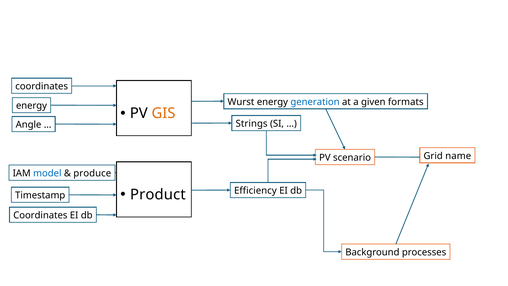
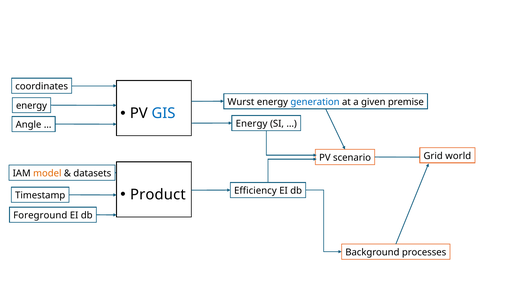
formats: formats -> premise (406, 102)
GIS colour: orange -> blue (163, 113)
Strings: Strings -> Energy (252, 124)
name: name -> world (458, 156)
model colour: blue -> orange (47, 173)
produce: produce -> datasets (92, 173)
Coordinates: Coordinates -> Foreground (40, 215)
